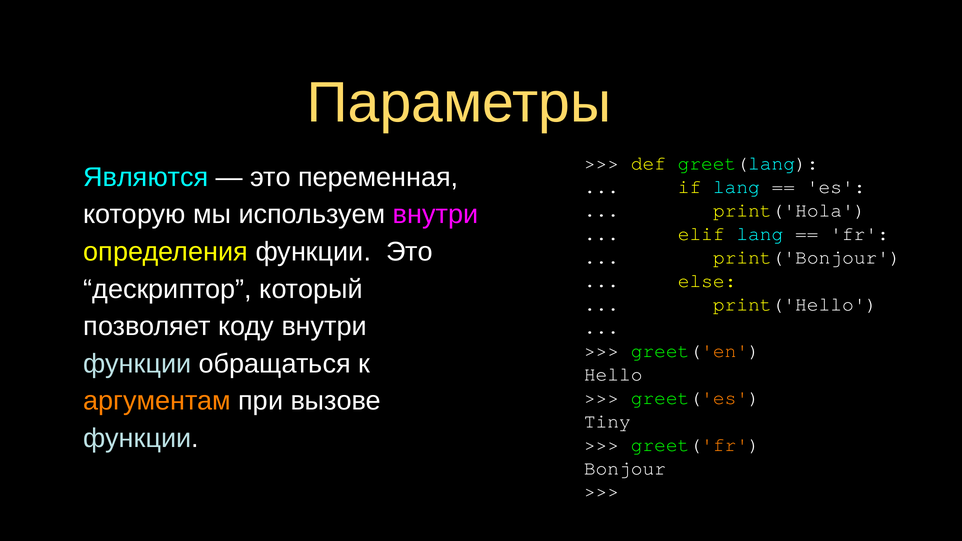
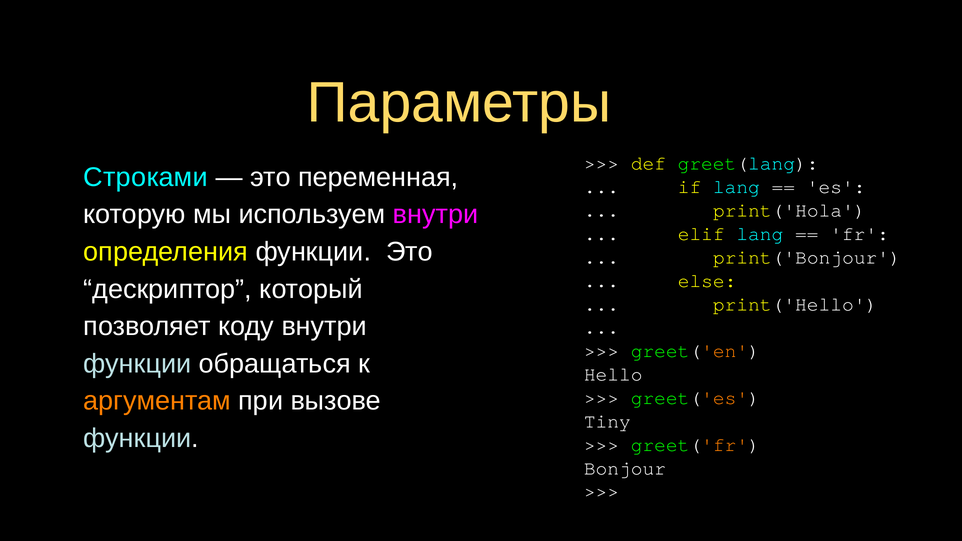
Являются: Являются -> Строками (146, 177)
